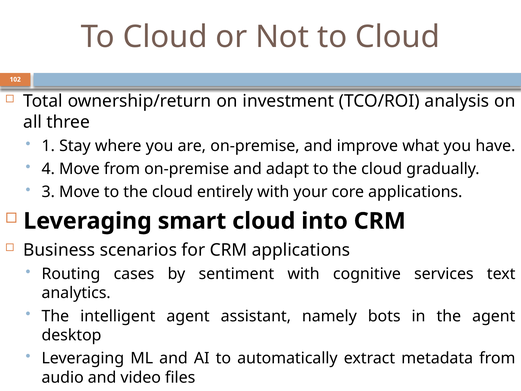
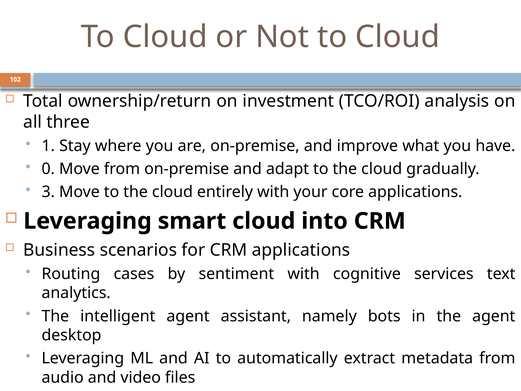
4: 4 -> 0 (48, 169)
